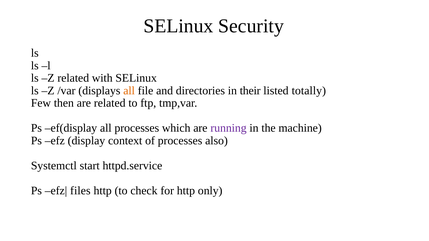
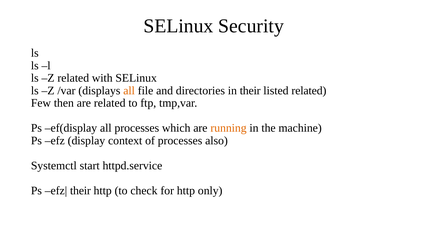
listed totally: totally -> related (309, 91)
running colour: purple -> orange (229, 128)
files: files -> their (80, 191)
